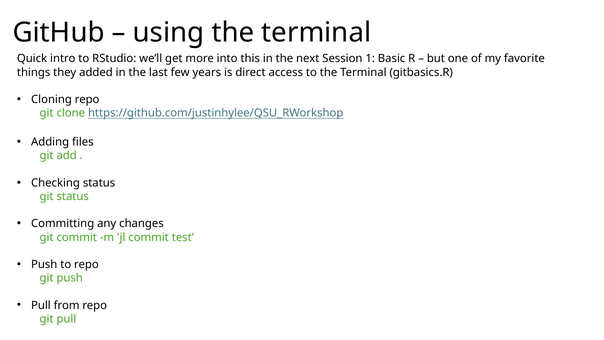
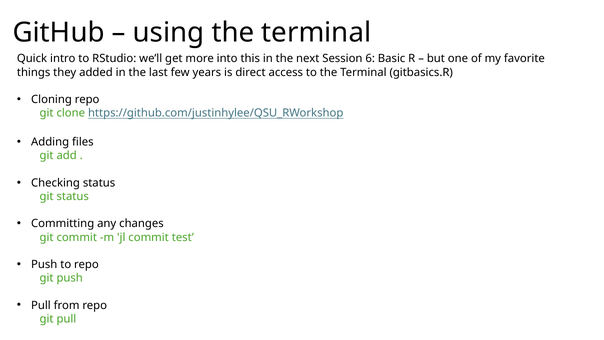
1: 1 -> 6 (370, 59)
